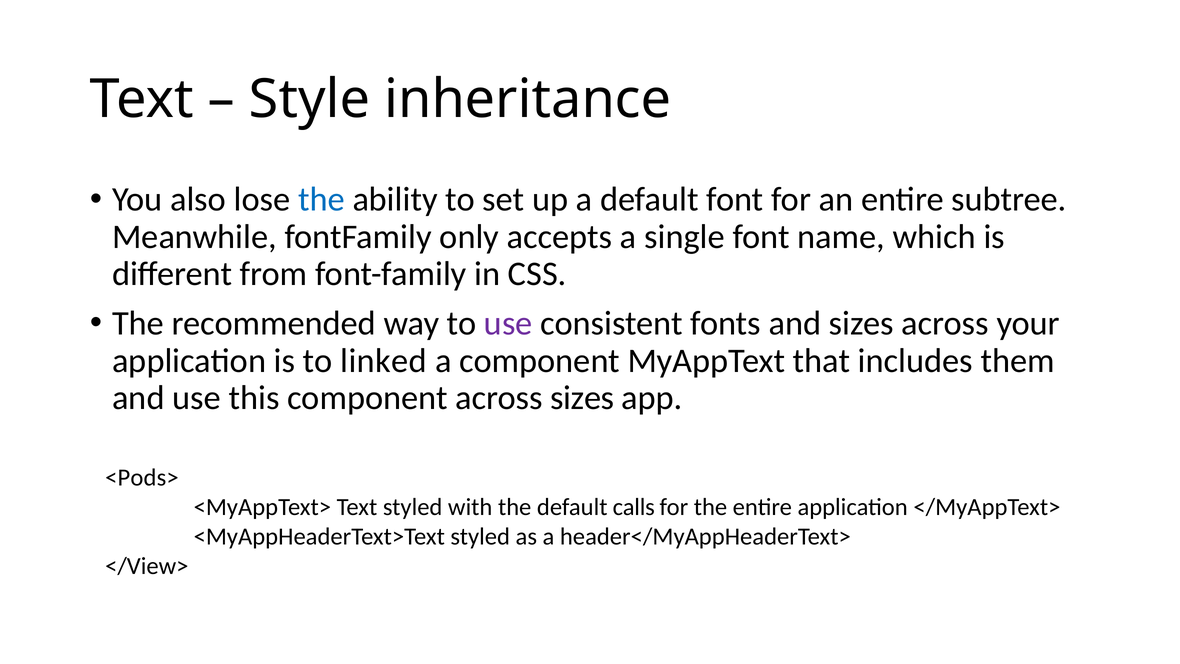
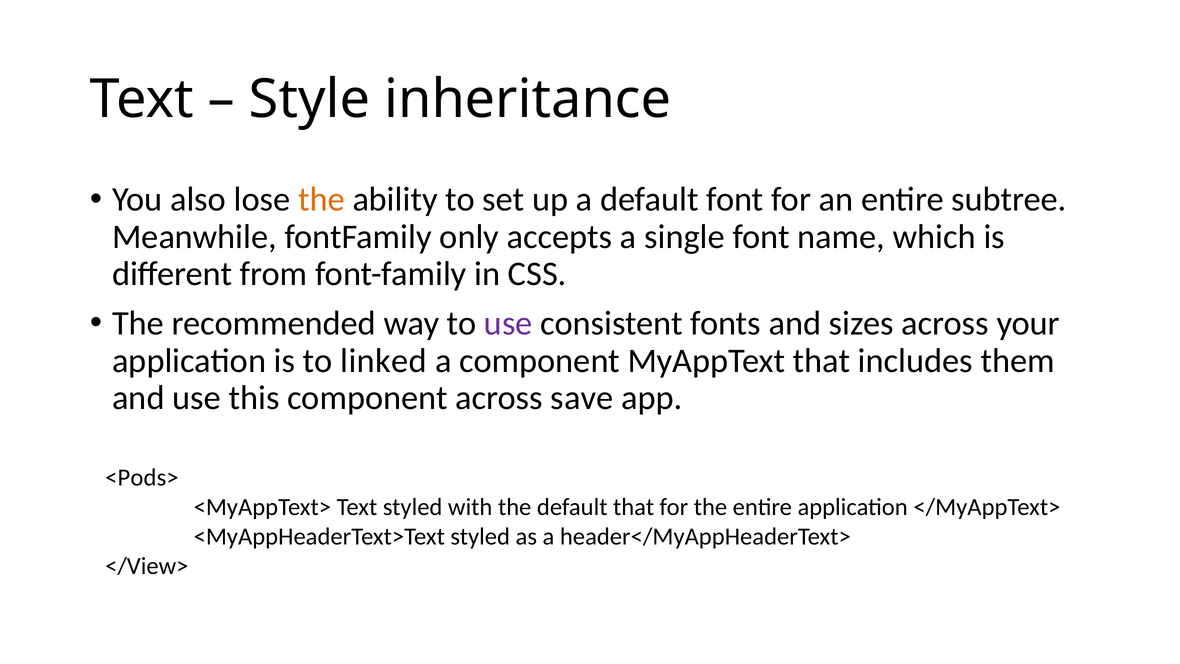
the colour: blue -> orange (321, 200)
across sizes: sizes -> save (582, 398)
default calls: calls -> that (634, 507)
